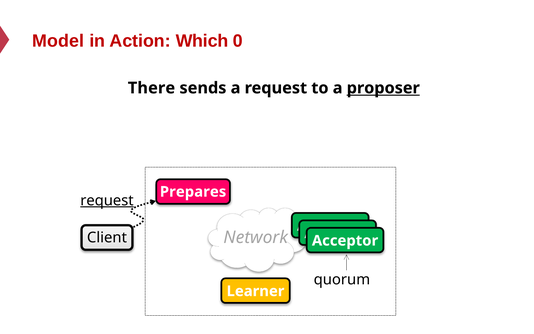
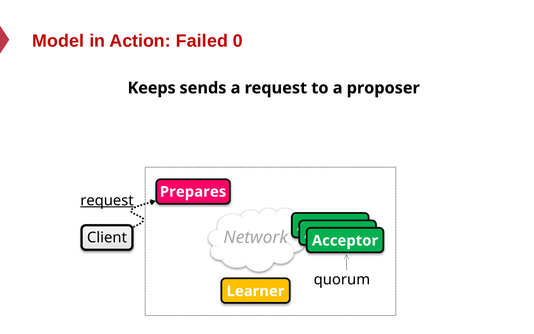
Which: Which -> Failed (202, 41)
There: There -> Keeps (152, 88)
proposer underline: present -> none (383, 88)
